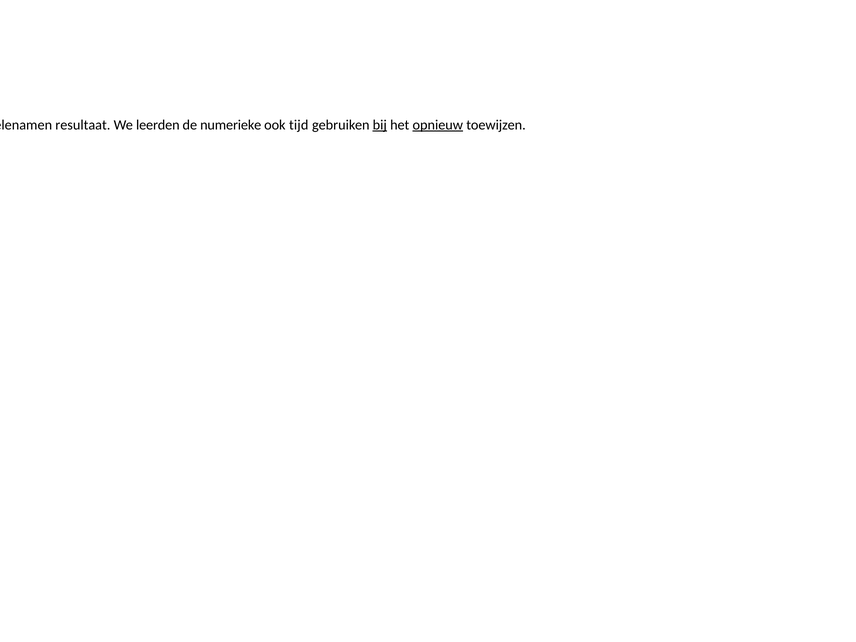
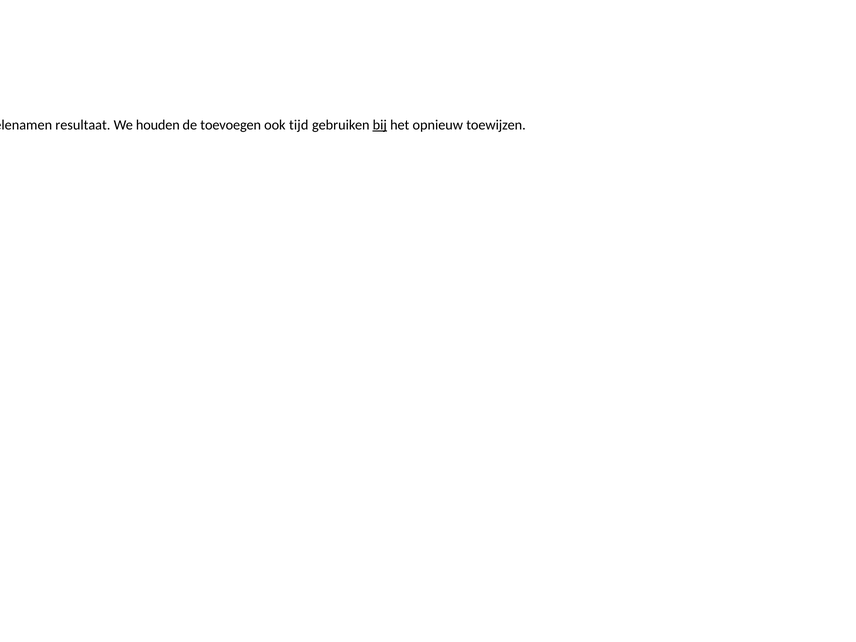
leerden: leerden -> houden (158, 125)
numerieke: numerieke -> toevoegen (231, 125)
opnieuw underline: present -> none (438, 125)
